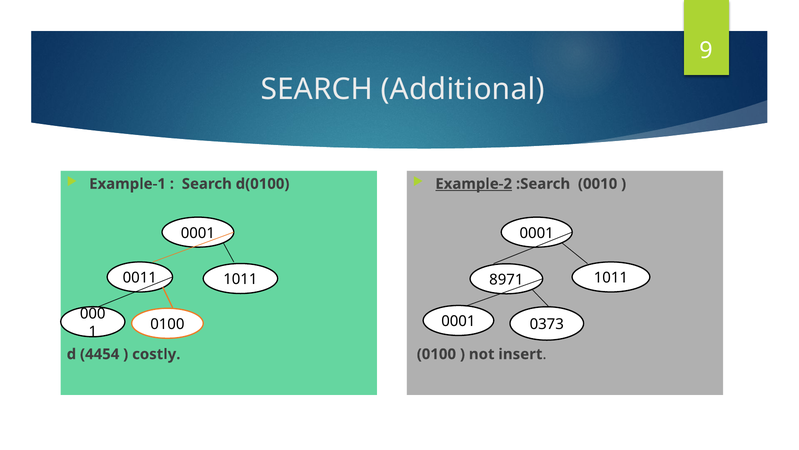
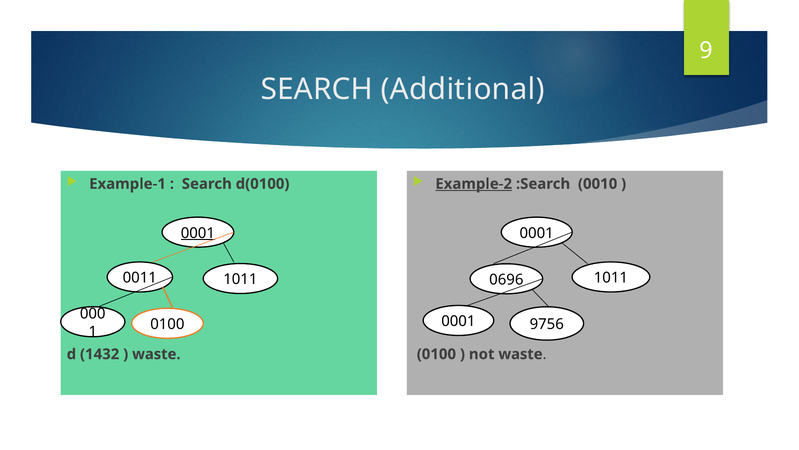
0001 underline: none -> present (198, 233)
8971: 8971 -> 0696 (506, 279)
0373: 0373 -> 9756 (547, 324)
4454: 4454 -> 1432 (100, 354)
costly: costly -> waste (156, 354)
not insert: insert -> waste (520, 354)
